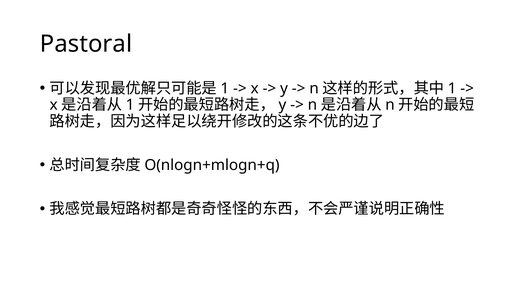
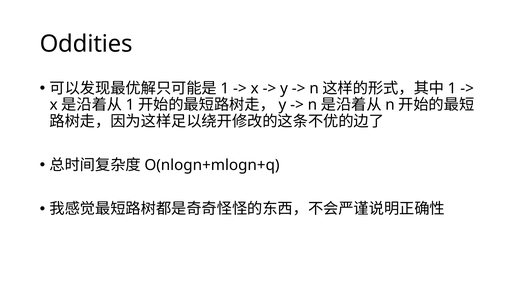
Pastoral: Pastoral -> Oddities (86, 44)
